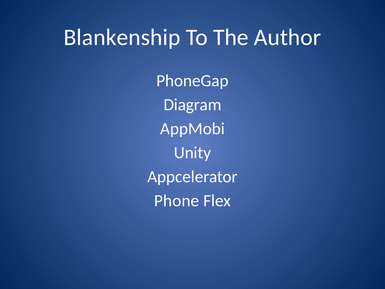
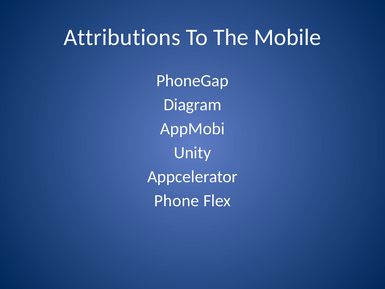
Blankenship: Blankenship -> Attributions (122, 37)
Author: Author -> Mobile (288, 37)
